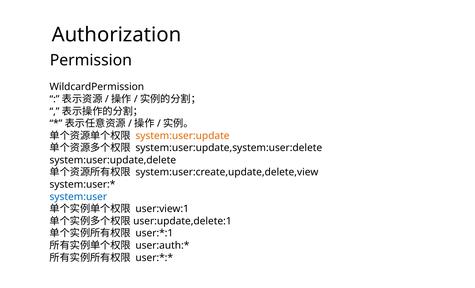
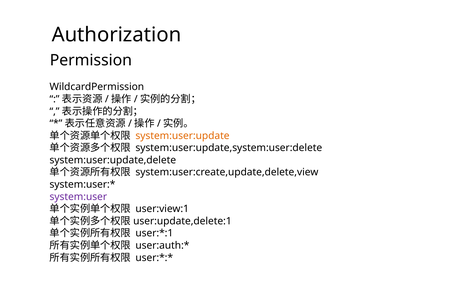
system:user colour: blue -> purple (78, 197)
